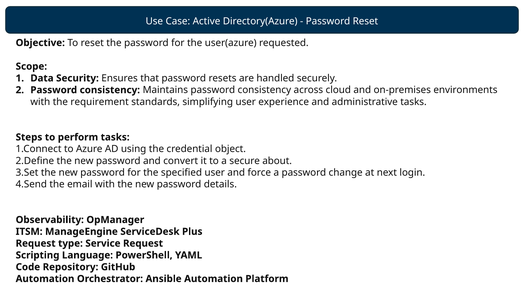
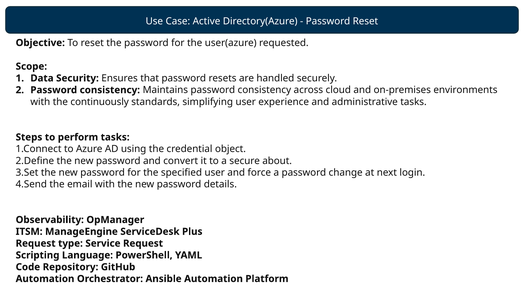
requirement: requirement -> continuously (100, 102)
